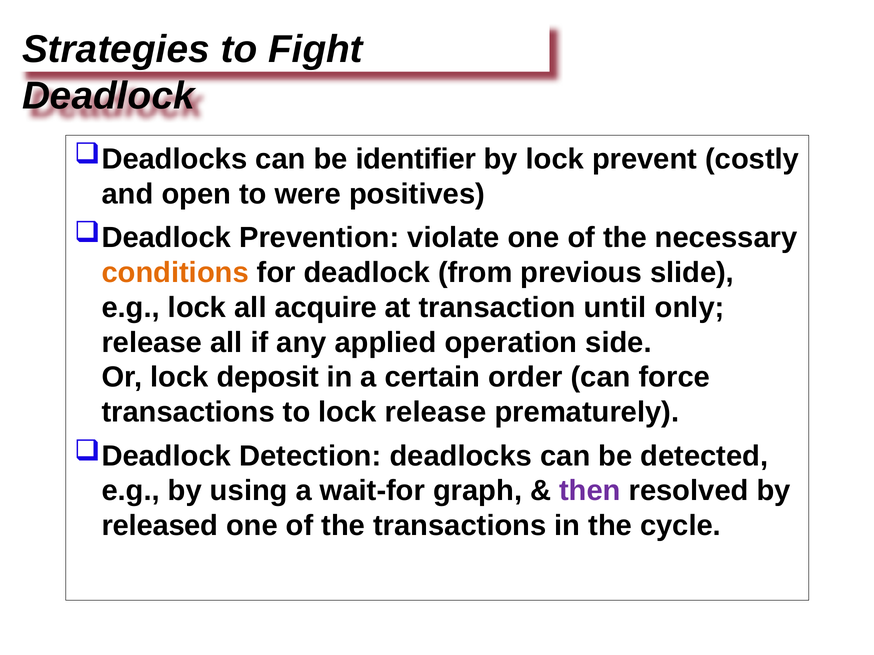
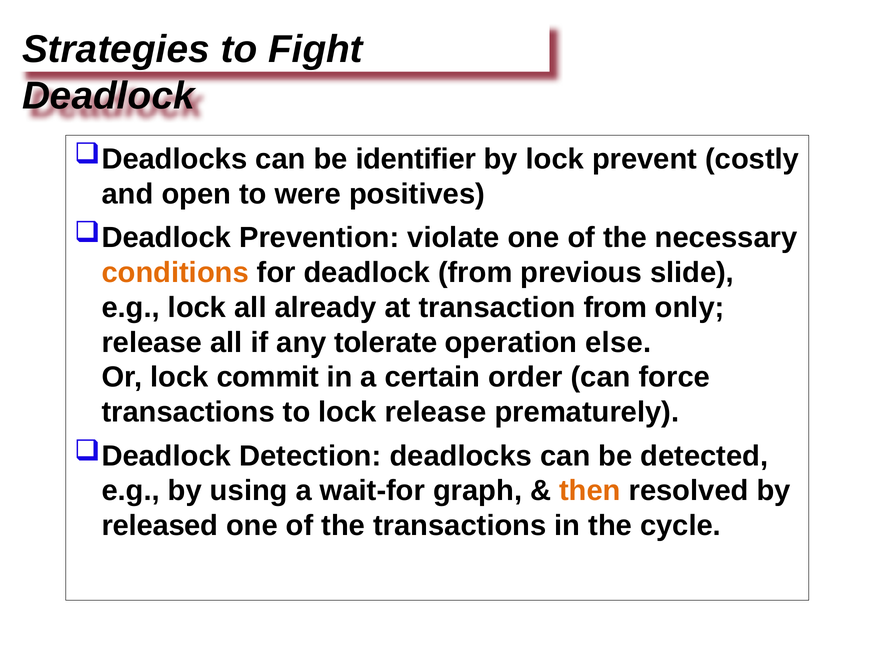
acquire: acquire -> already (326, 308)
transaction until: until -> from (615, 308)
applied: applied -> tolerate (386, 343)
side: side -> else (618, 343)
deposit: deposit -> commit (268, 378)
then colour: purple -> orange (590, 491)
